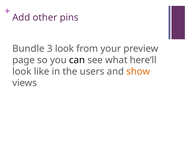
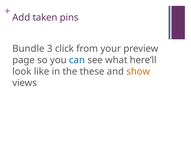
other: other -> taken (45, 17)
3 look: look -> click (64, 49)
can colour: black -> blue (77, 60)
users: users -> these (92, 72)
